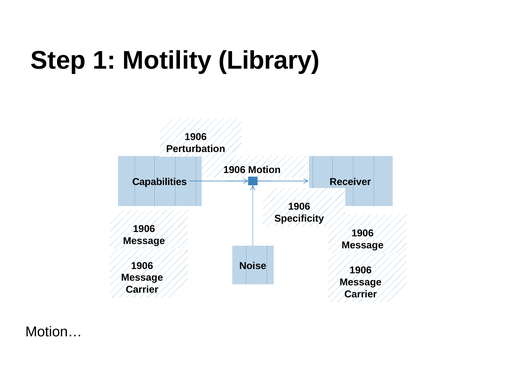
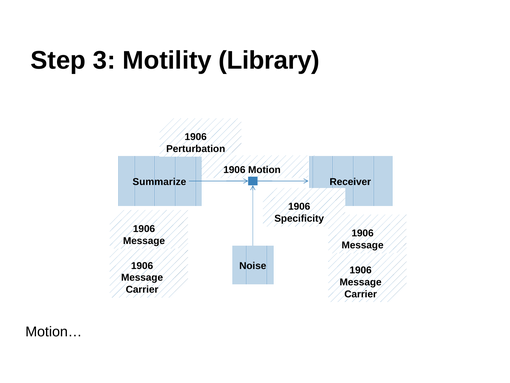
1: 1 -> 3 (104, 60)
Capabilities: Capabilities -> Summarize (159, 181)
